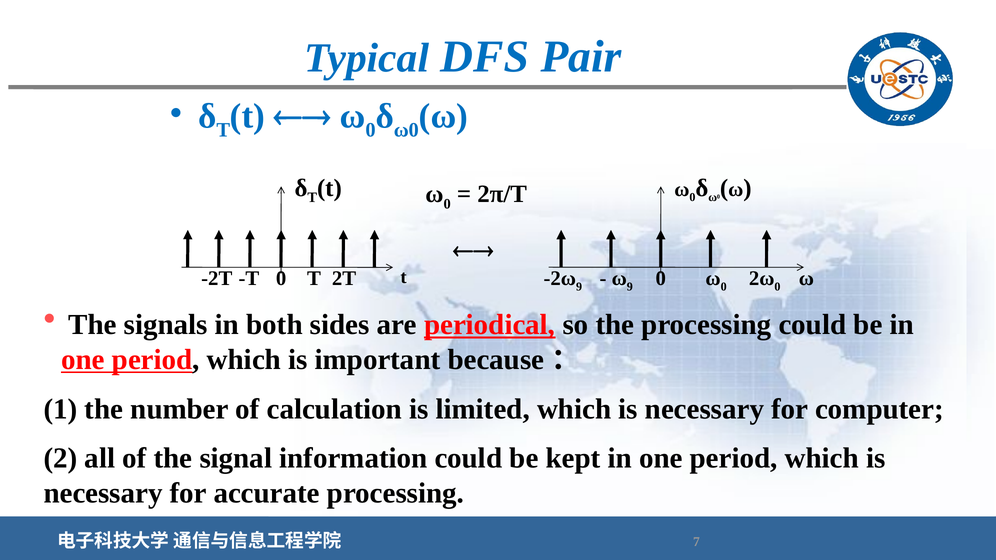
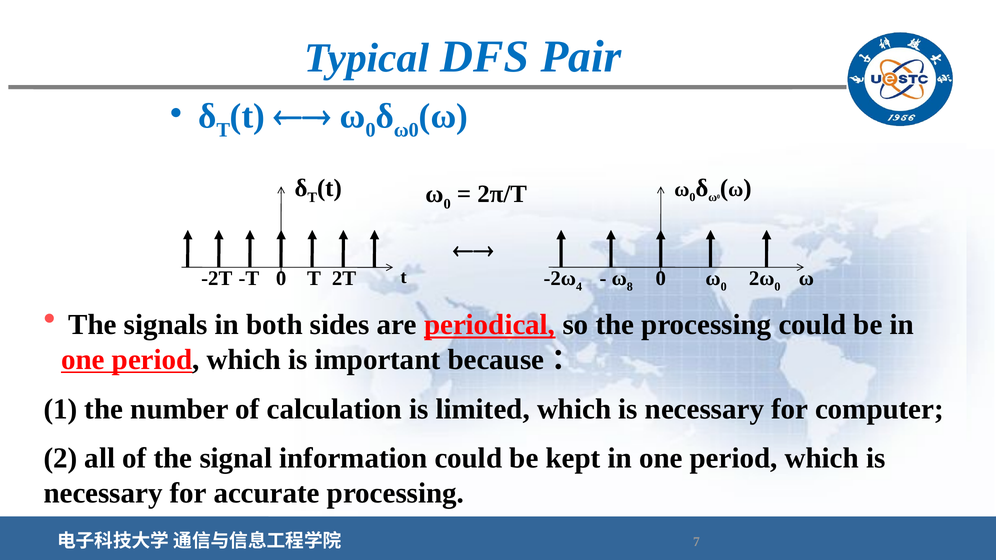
9: 9 -> 4 (579, 287)
ω 9: 9 -> 8 (630, 287)
